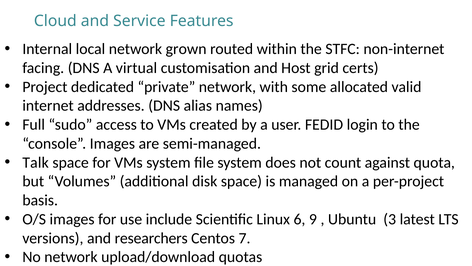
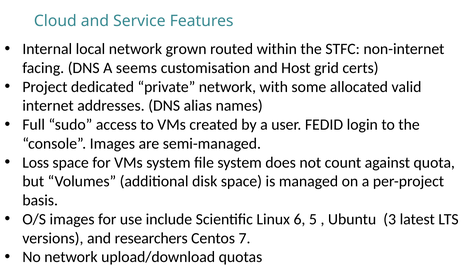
virtual: virtual -> seems (136, 68)
Talk: Talk -> Loss (36, 162)
9: 9 -> 5 (313, 219)
